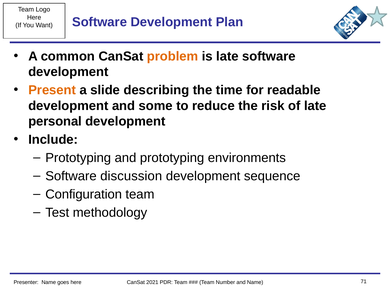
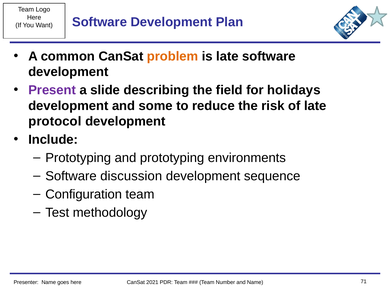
Present colour: orange -> purple (52, 90)
time: time -> field (229, 90)
readable: readable -> holidays (294, 90)
personal: personal -> protocol (55, 121)
